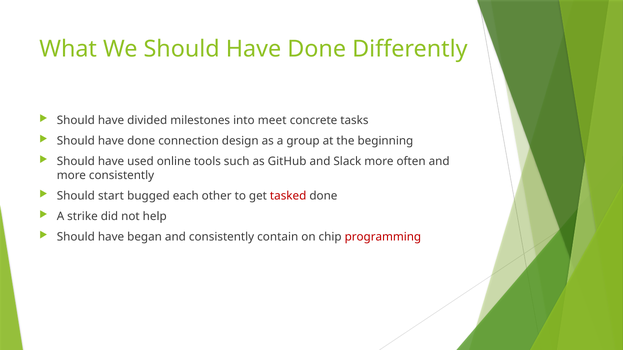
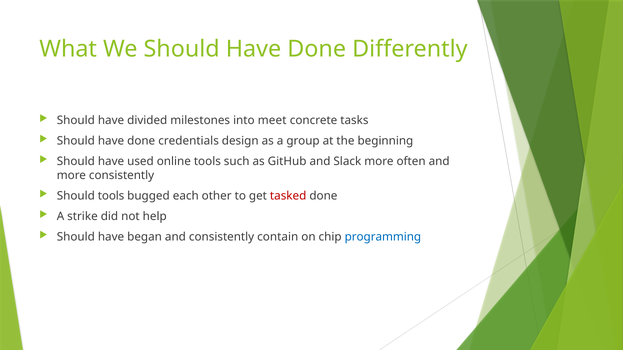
connection: connection -> credentials (189, 141)
Should start: start -> tools (111, 196)
programming colour: red -> blue (383, 237)
